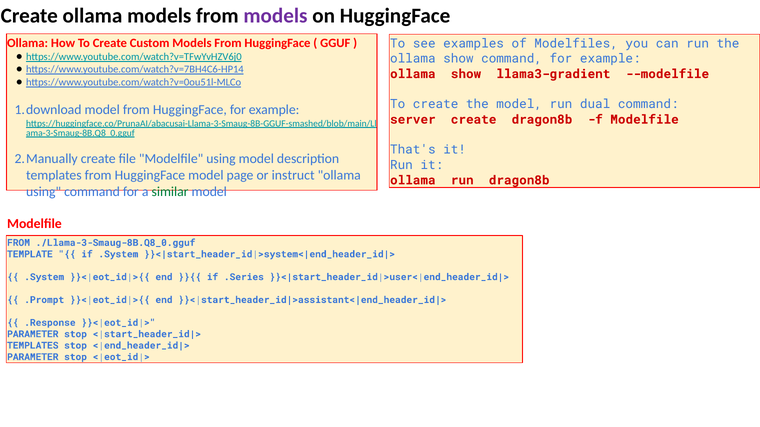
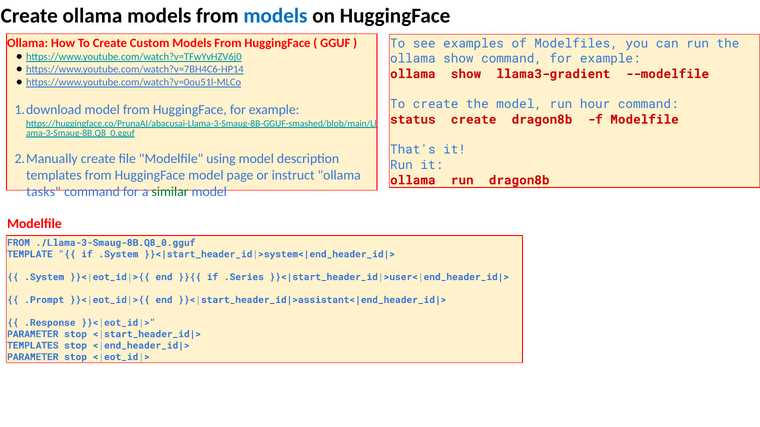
models colour: purple -> blue (275, 16)
dual: dual -> hour (595, 104)
server: server -> status (413, 120)
using: using -> tasks (44, 192)
